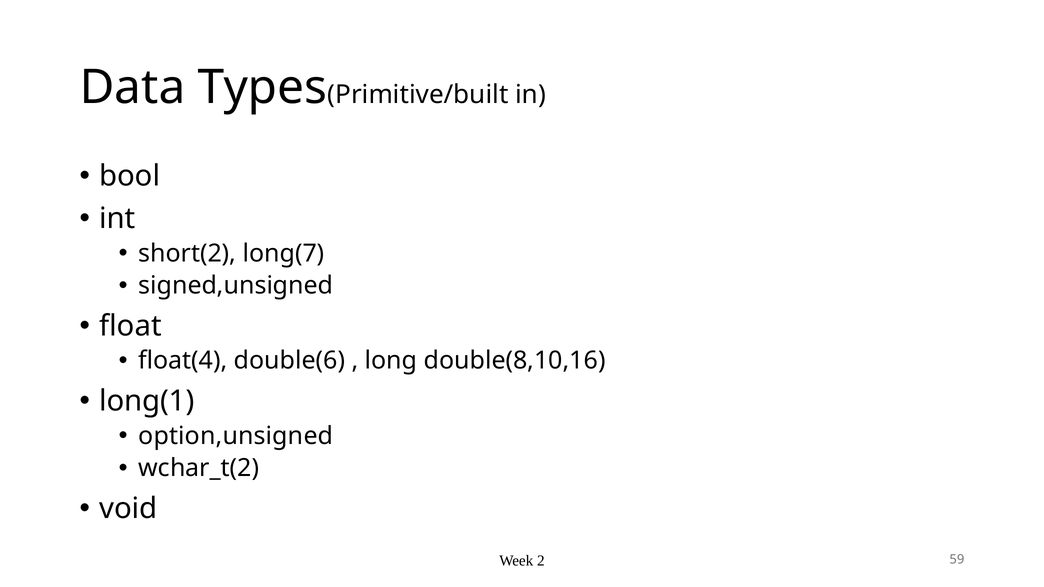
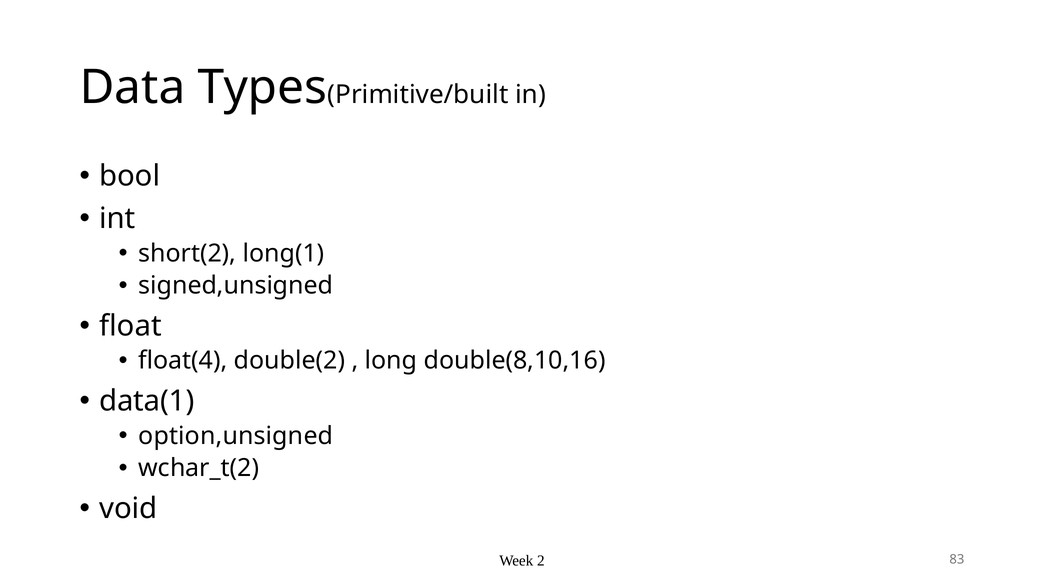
long(7: long(7 -> long(1 (284, 253)
double(6: double(6 -> double(2 (290, 361)
long(1: long(1 -> data(1 (147, 401)
59: 59 -> 83 (957, 560)
